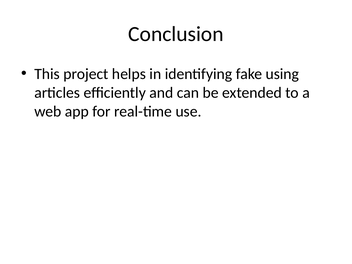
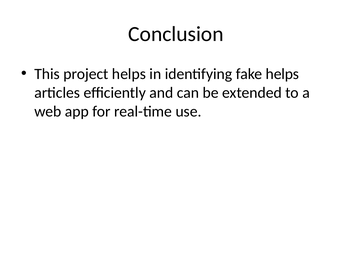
fake using: using -> helps (282, 74)
